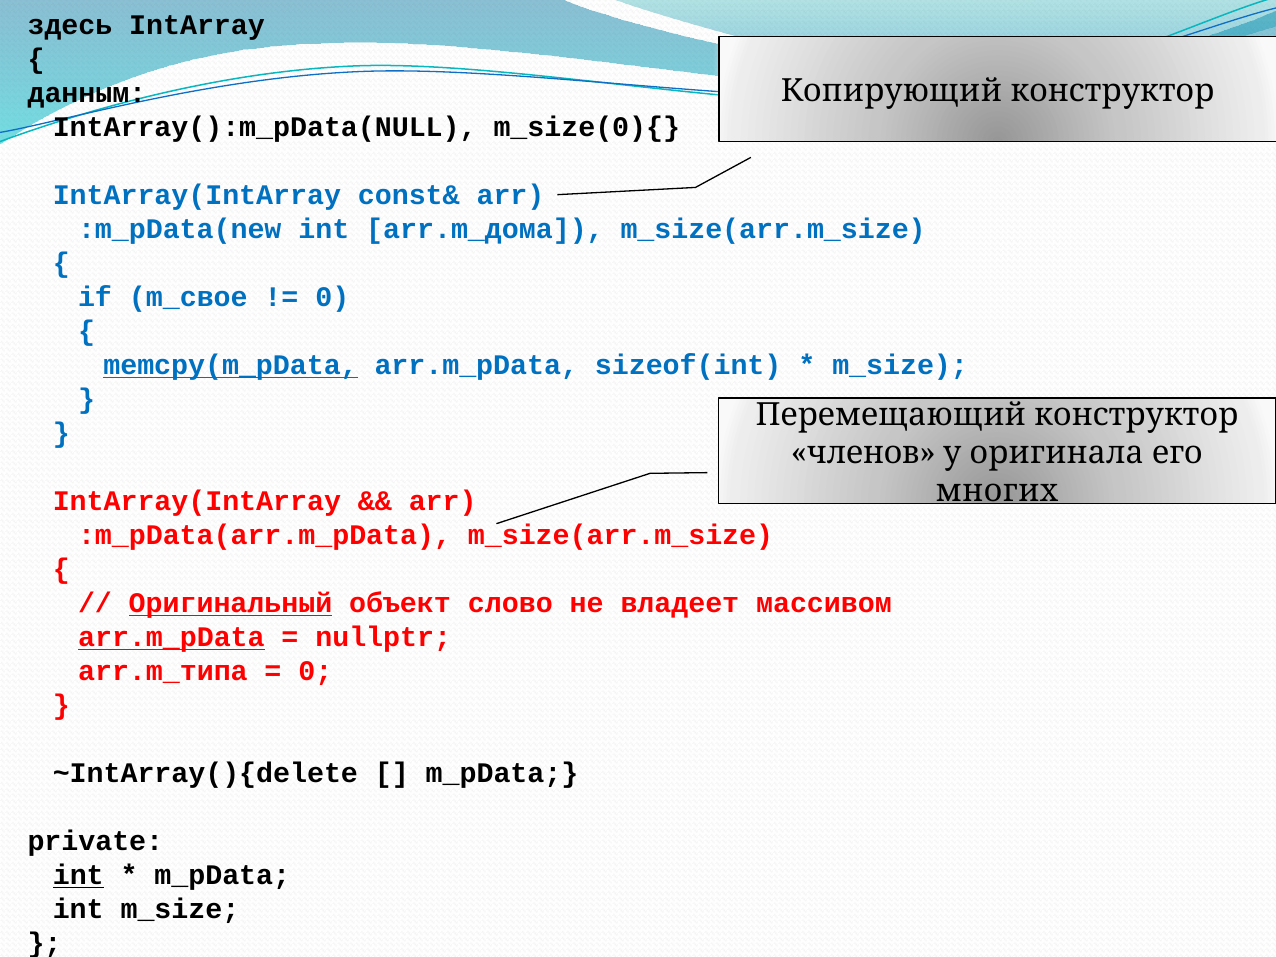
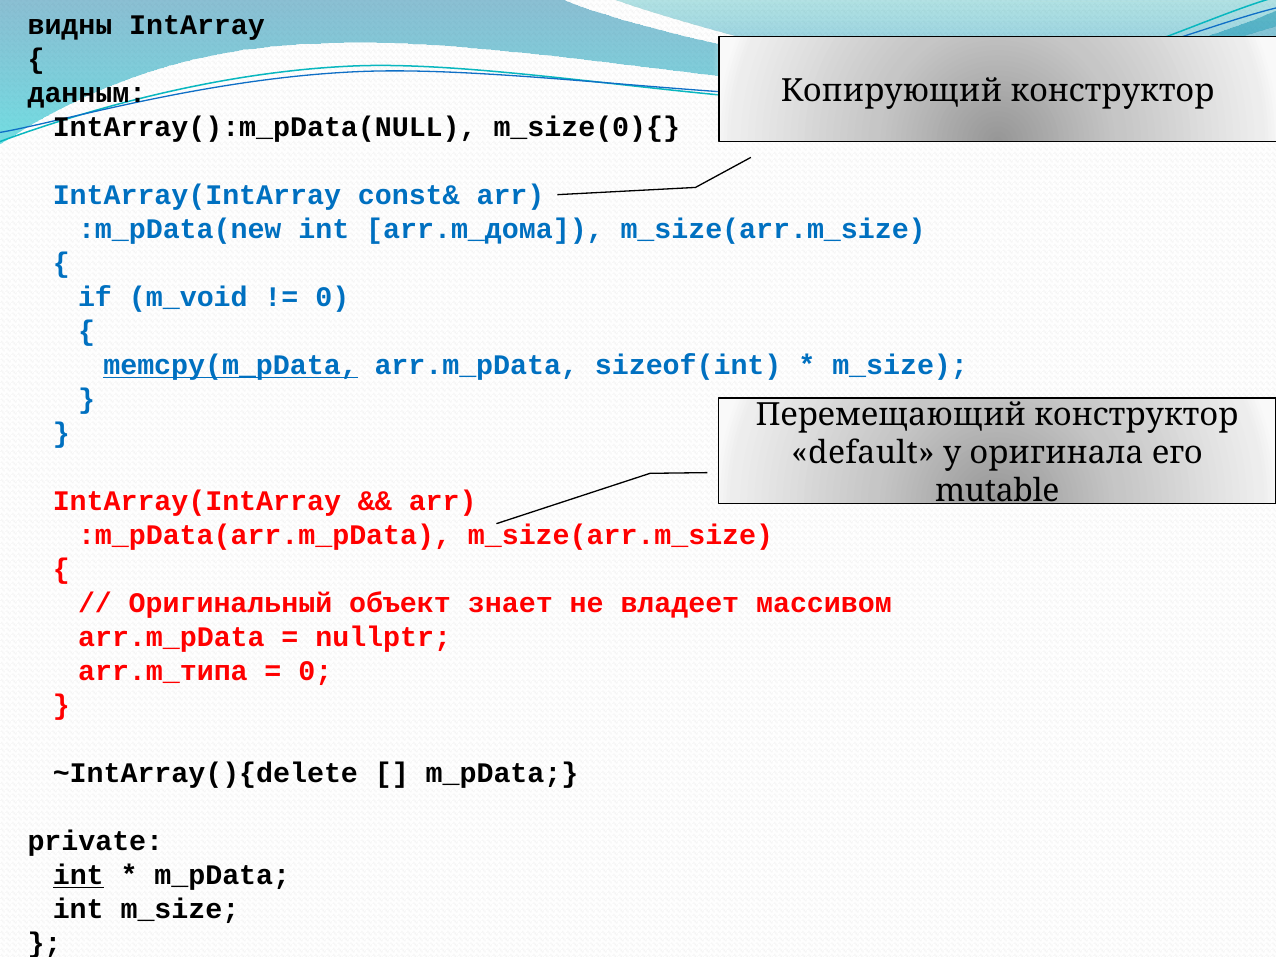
здесь: здесь -> видны (70, 25)
m_свое: m_свое -> m_void (188, 297)
членов: членов -> default (863, 453)
многих: многих -> mutable (997, 491)
Оригинальный underline: present -> none (230, 603)
слово: слово -> знает (510, 603)
arr.m_pData underline: present -> none (171, 637)
